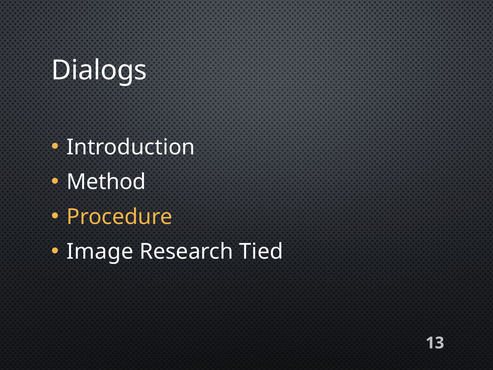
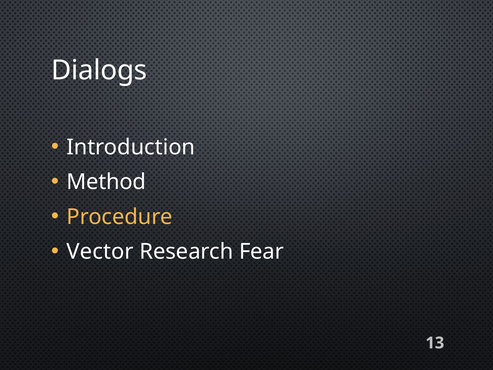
Image: Image -> Vector (100, 251)
Tied: Tied -> Fear (261, 251)
